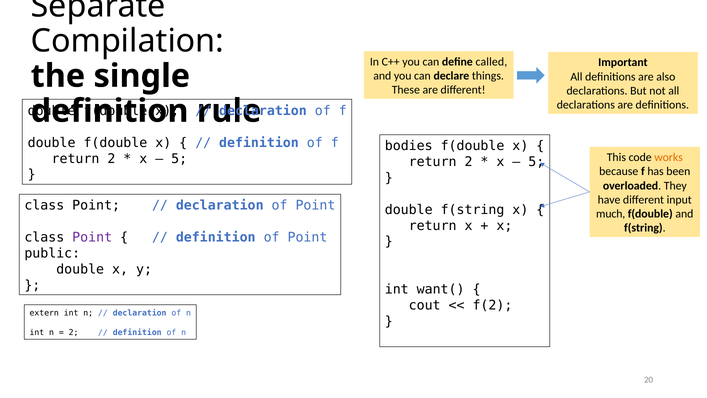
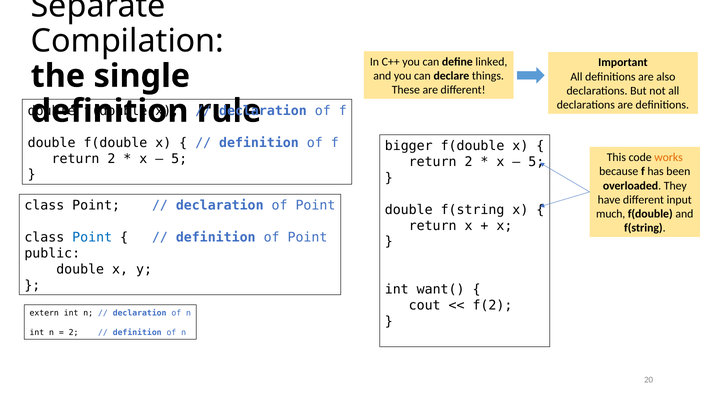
called: called -> linked (491, 62)
bodies: bodies -> bigger (409, 146)
Point colour: purple -> blue (92, 237)
